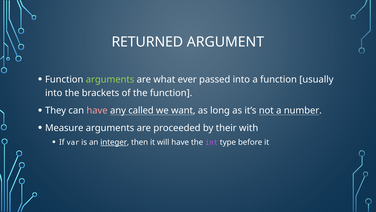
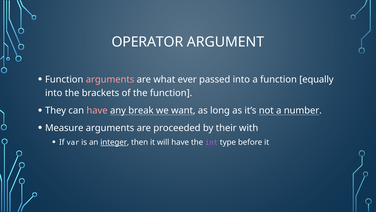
RETURNED: RETURNED -> OPERATOR (147, 42)
arguments colour: light green -> pink (110, 79)
usually: usually -> equally (316, 79)
called: called -> break (141, 110)
